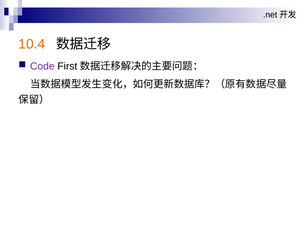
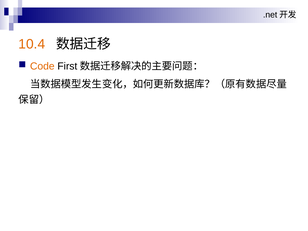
Code colour: purple -> orange (42, 66)
